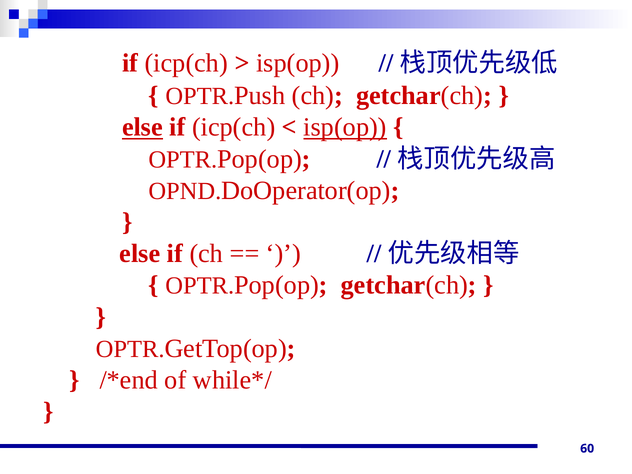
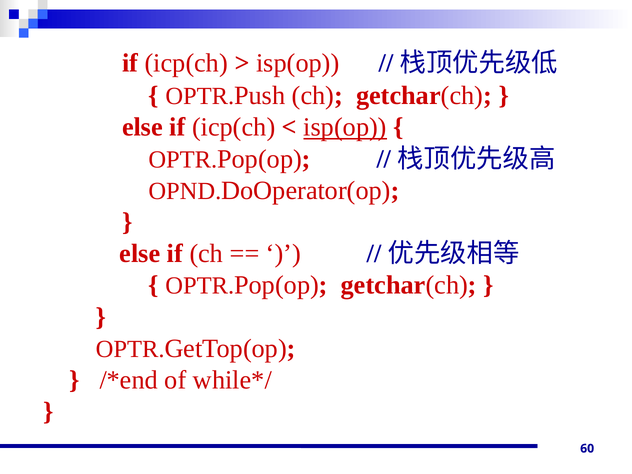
else underline: present -> none (142, 127)
